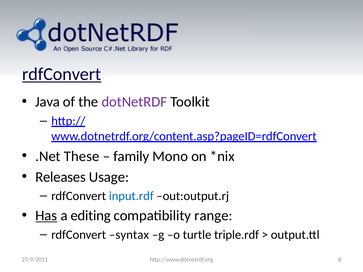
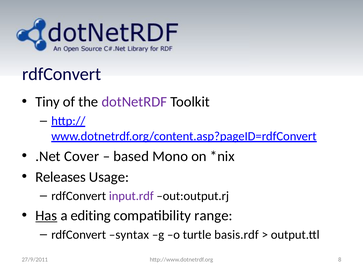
rdfConvert underline: present -> none (62, 74)
Java: Java -> Tiny (48, 102)
These: These -> Cover (82, 156)
family: family -> based (131, 156)
input.rdf colour: blue -> purple (131, 196)
triple.rdf: triple.rdf -> basis.rdf (236, 235)
